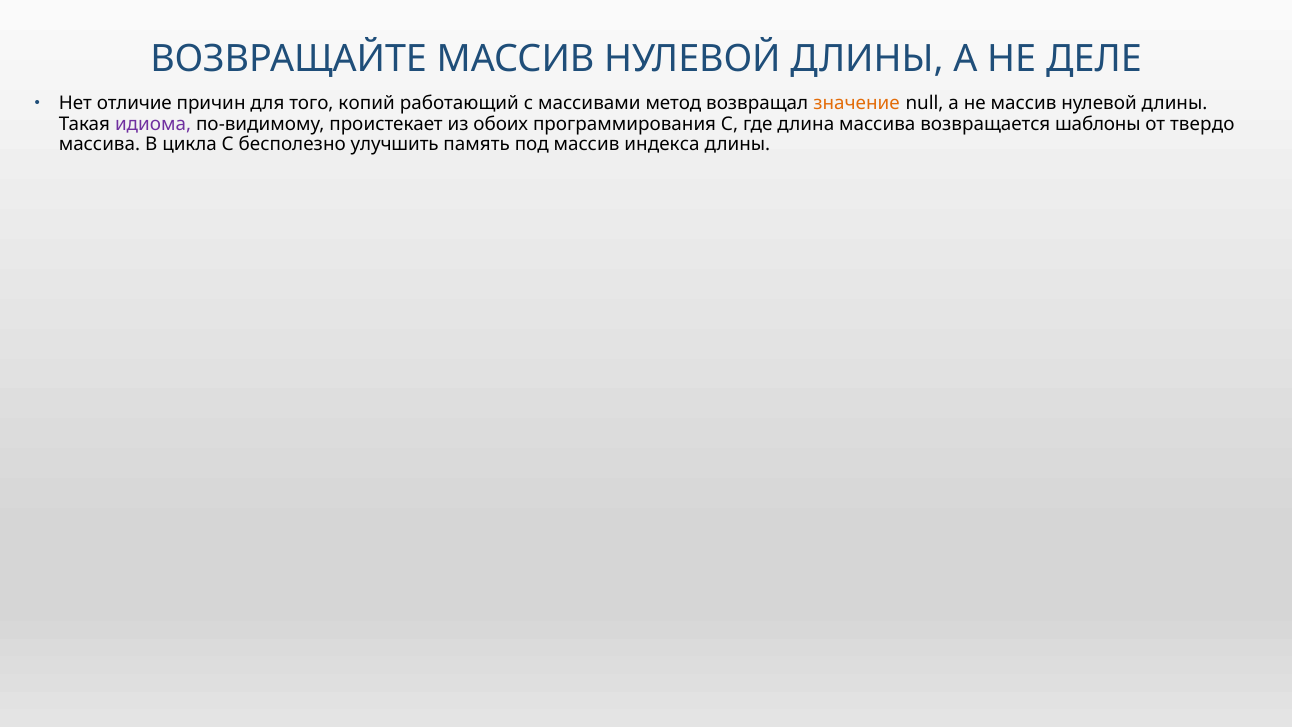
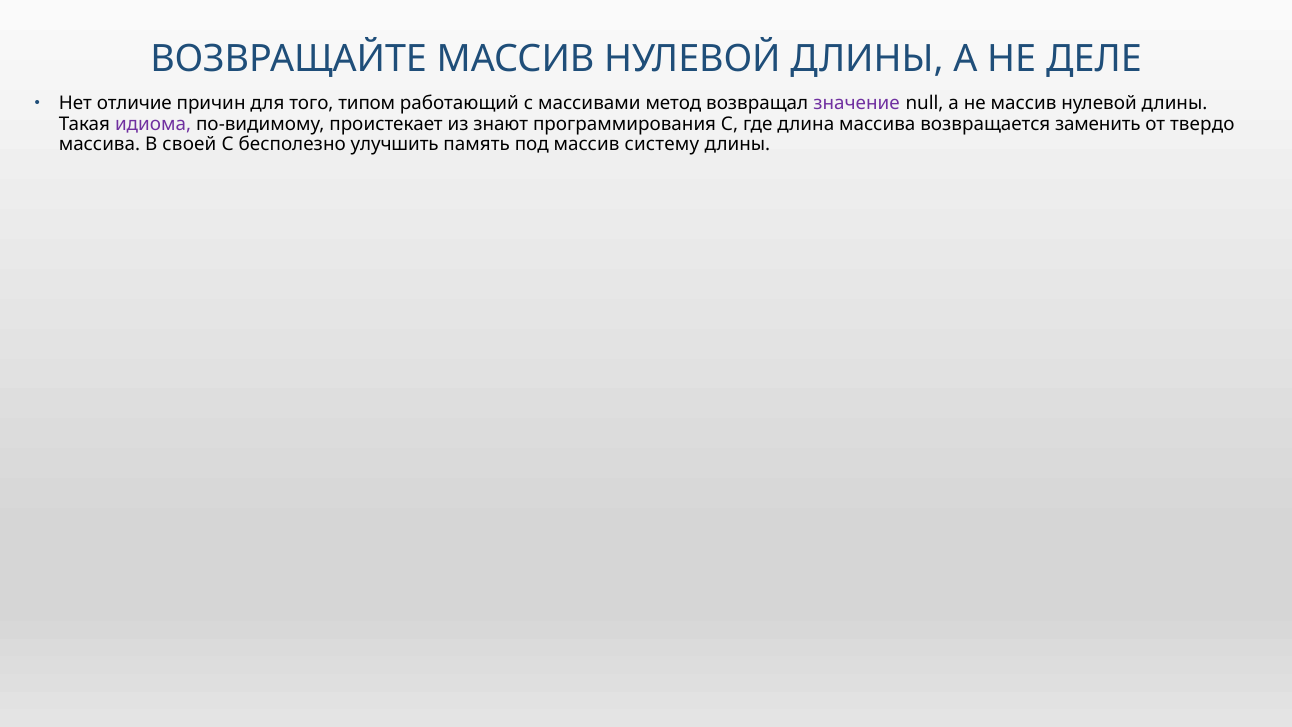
копий: копий -> типом (367, 104)
значение colour: orange -> purple (857, 104)
обоих: обоих -> знают (501, 124)
шаблоны: шаблоны -> заменить (1098, 124)
цикла: цикла -> своей (189, 144)
индекса: индекса -> систему (662, 144)
